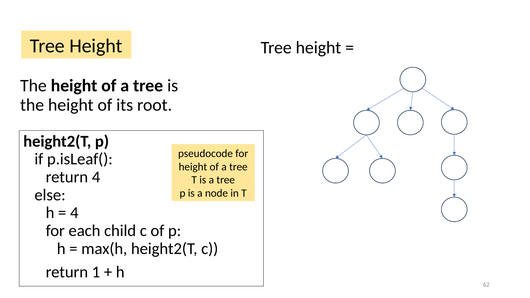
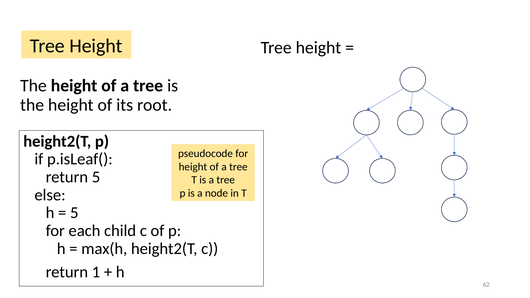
return 4: 4 -> 5 (96, 177)
4: 4 -> 5 (74, 213)
